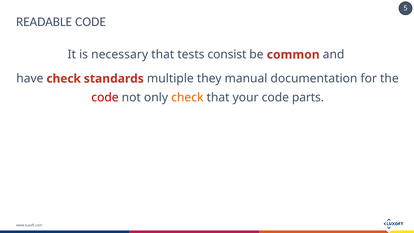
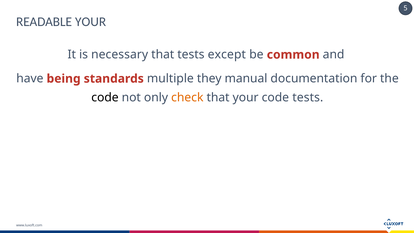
READABLE CODE: CODE -> YOUR (91, 22)
consist: consist -> except (227, 55)
have check: check -> being (64, 79)
code colour: red -> black (105, 97)
code parts: parts -> tests (308, 97)
